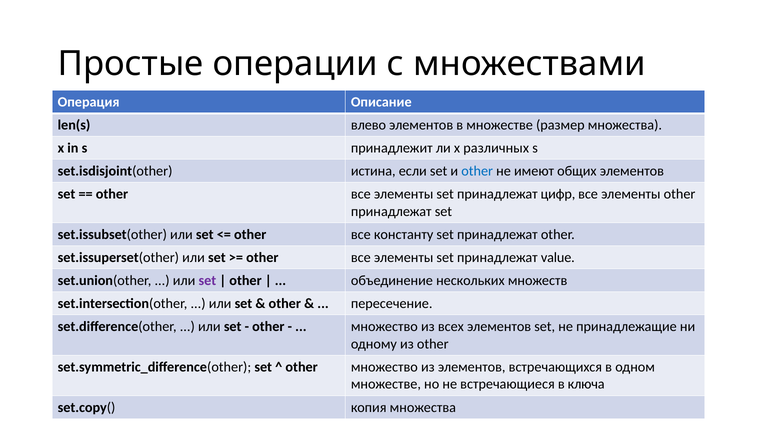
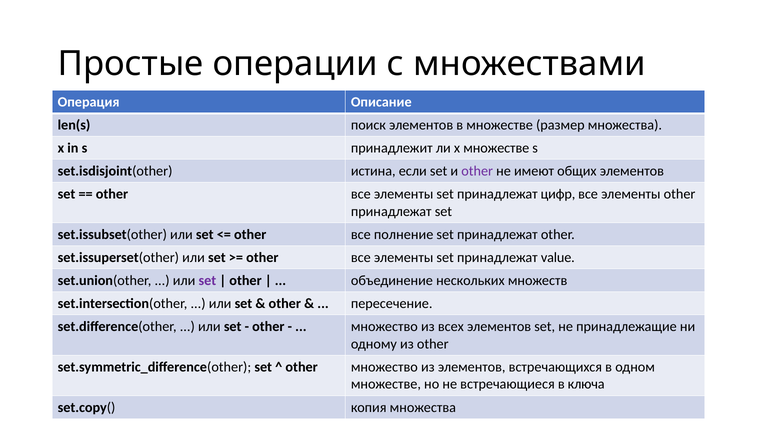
влево: влево -> поиск (368, 125)
x различных: различных -> множестве (496, 148)
other colour: blue -> purple (477, 171)
константу: константу -> полнение (404, 234)
